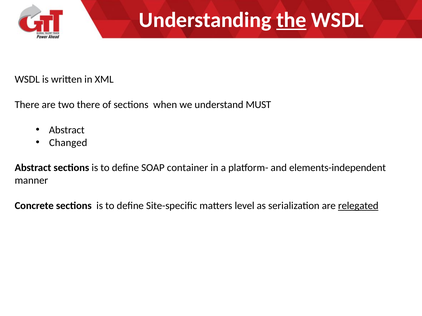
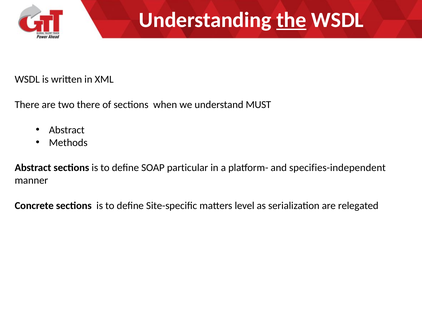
Changed: Changed -> Methods (68, 143)
container: container -> particular (188, 168)
elements-independent: elements-independent -> specifies-independent (337, 168)
relegated underline: present -> none (358, 206)
